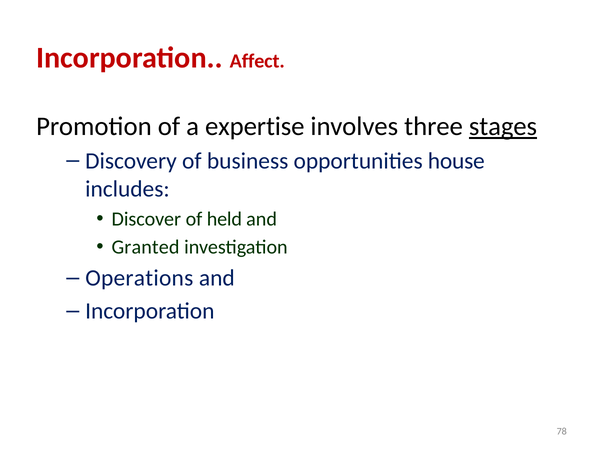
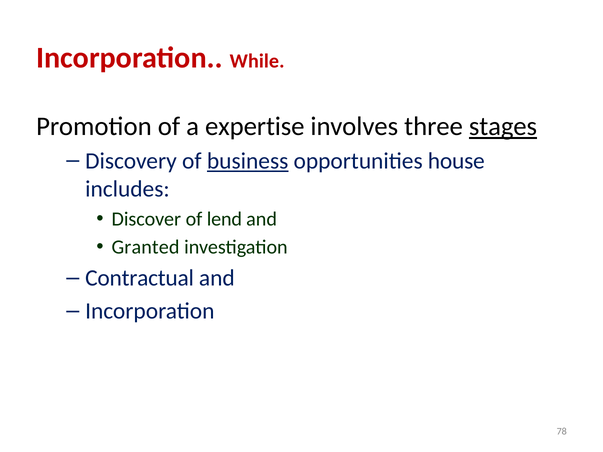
Affect: Affect -> While (257, 61)
business underline: none -> present (248, 161)
held: held -> lend (224, 219)
Operations: Operations -> Contractual (140, 278)
